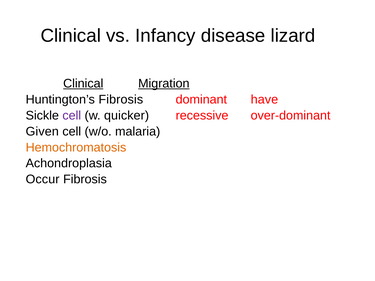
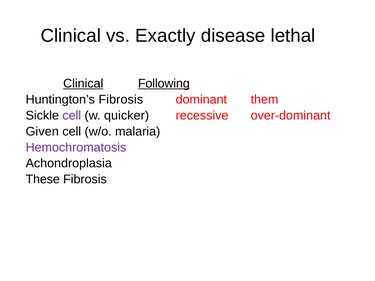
Infancy: Infancy -> Exactly (165, 36)
lizard: lizard -> lethal (293, 36)
Migration: Migration -> Following (164, 84)
have: have -> them (265, 100)
Hemochromatosis colour: orange -> purple (76, 148)
Occur: Occur -> These (43, 179)
